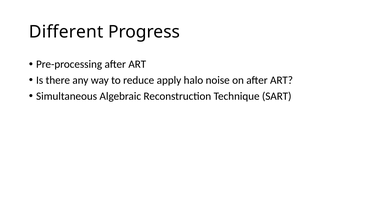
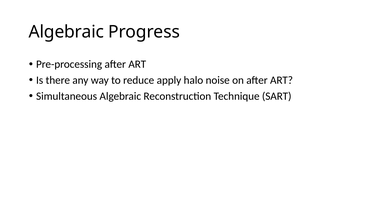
Different: Different -> Algebraic (66, 32)
